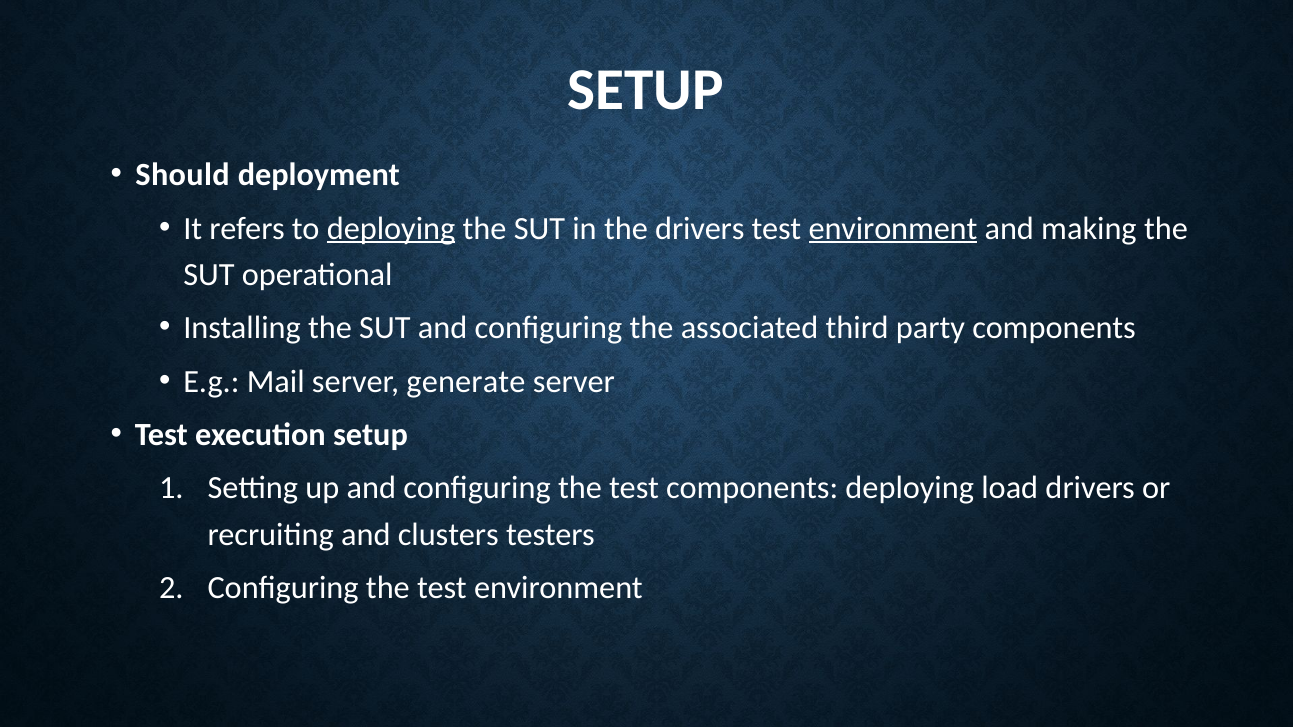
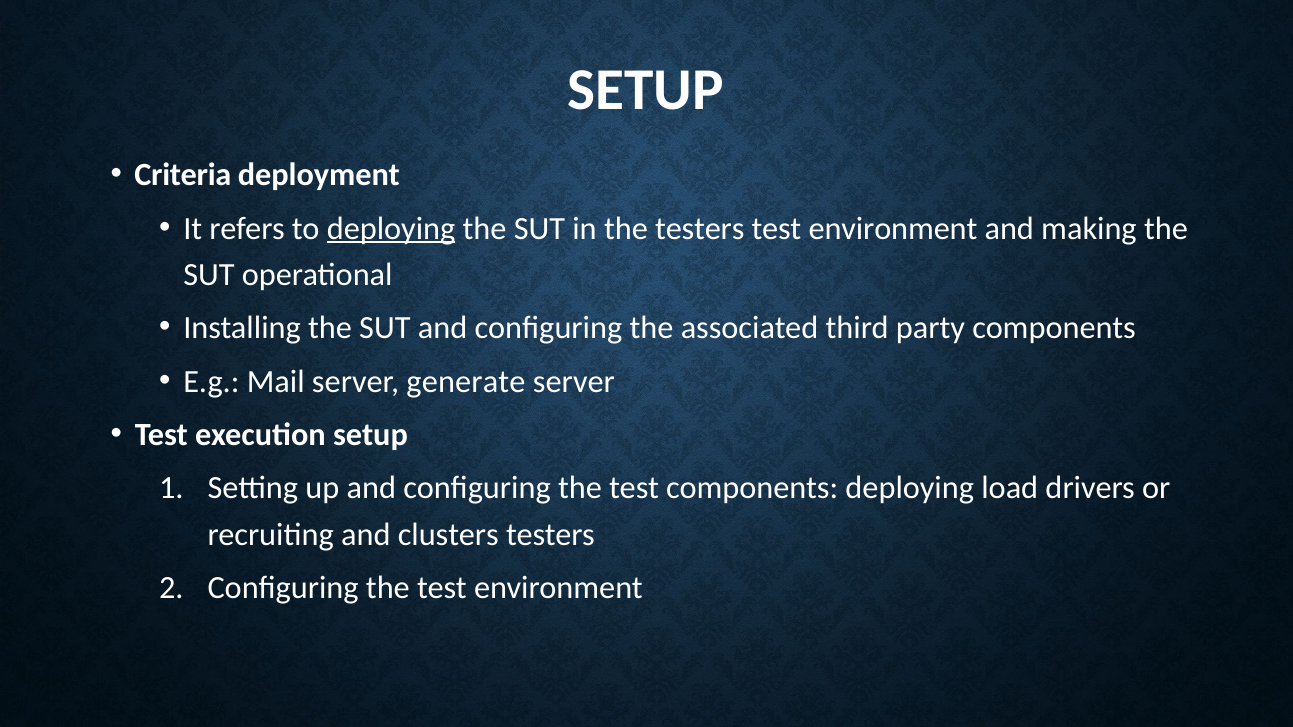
Should: Should -> Criteria (183, 175)
the drivers: drivers -> testers (700, 228)
environment underline: present -> none (893, 228)
